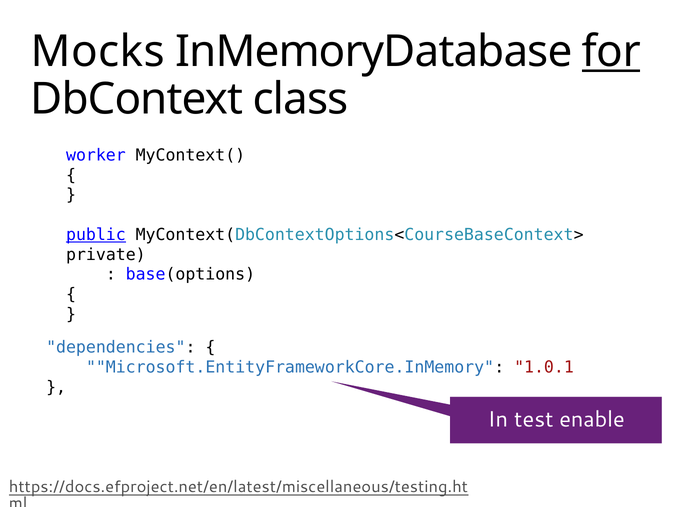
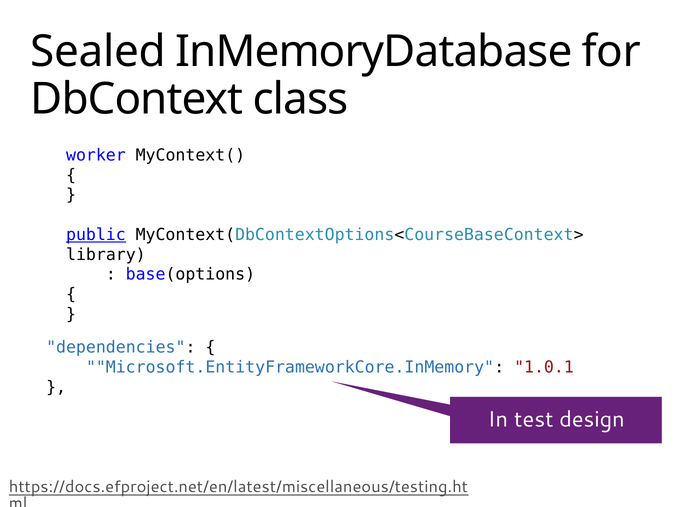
Mocks: Mocks -> Sealed (98, 52)
for underline: present -> none (611, 52)
private: private -> library (106, 254)
enable: enable -> design (592, 419)
